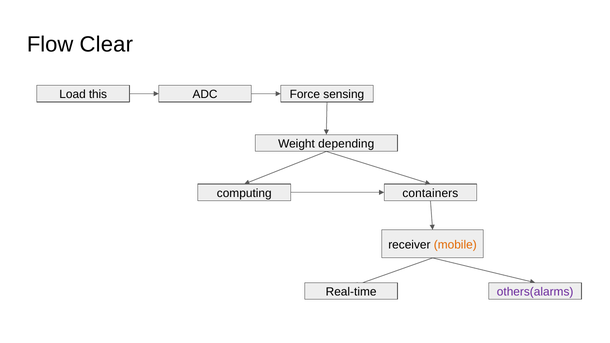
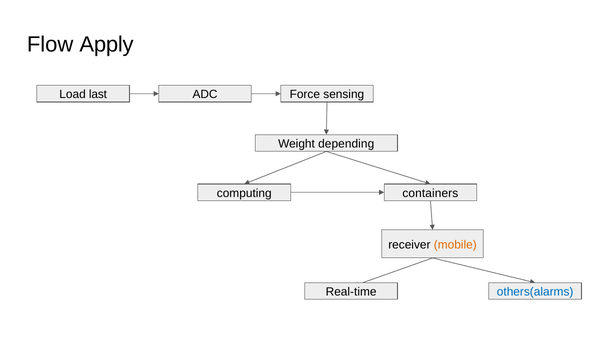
Clear: Clear -> Apply (107, 45)
this: this -> last (98, 95)
others(alarms colour: purple -> blue (535, 292)
